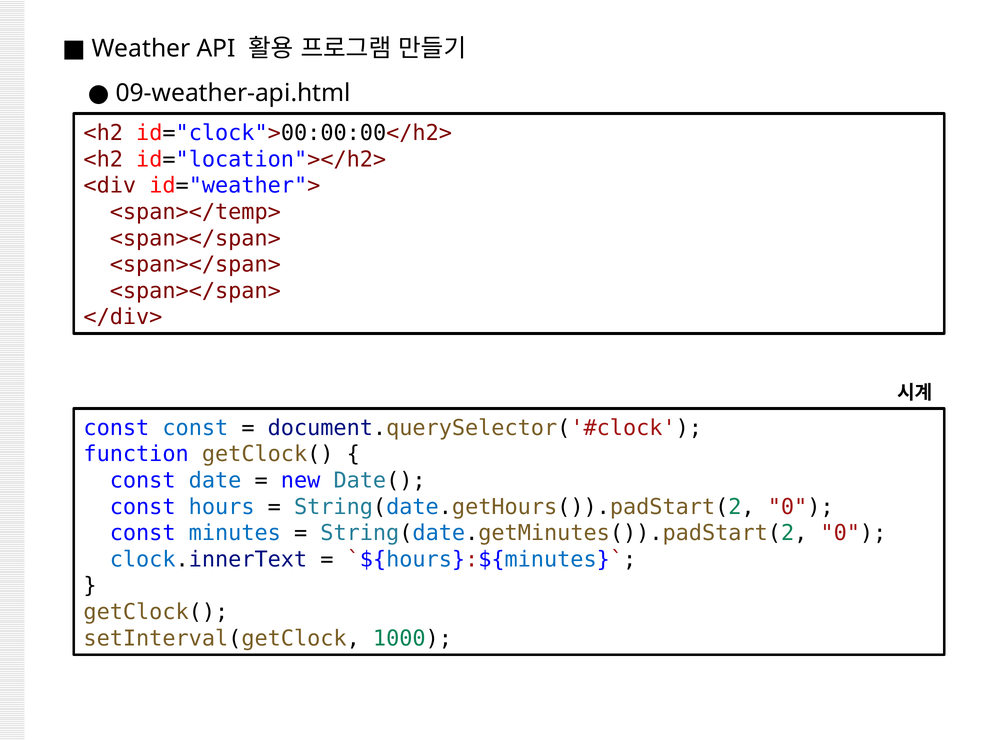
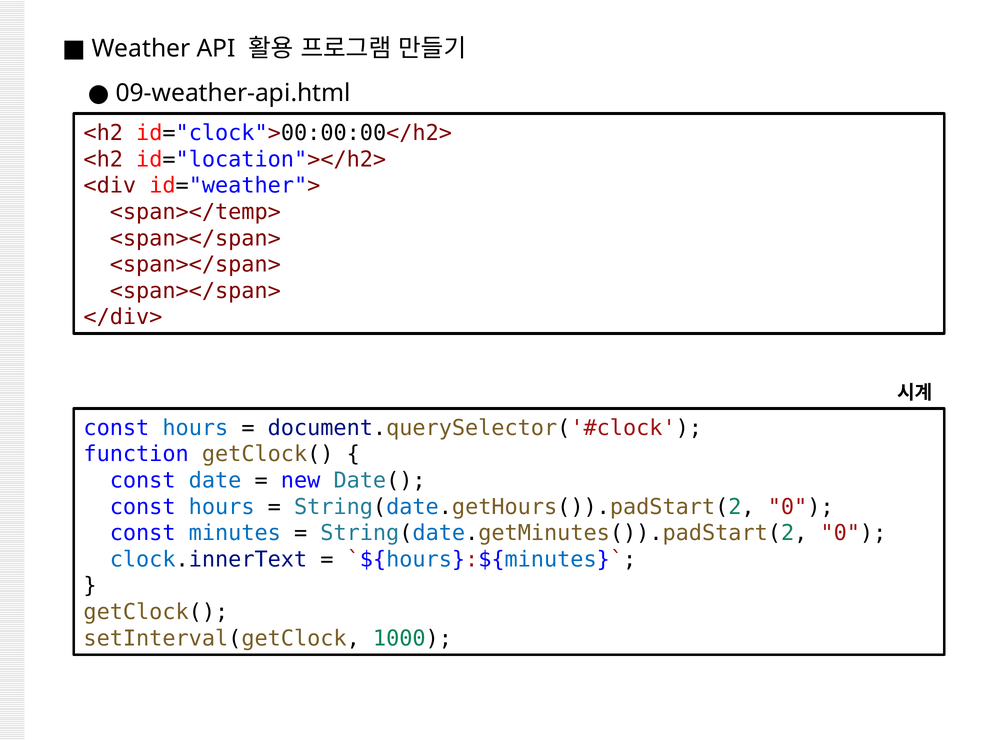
const: const -> hours (195, 428)
